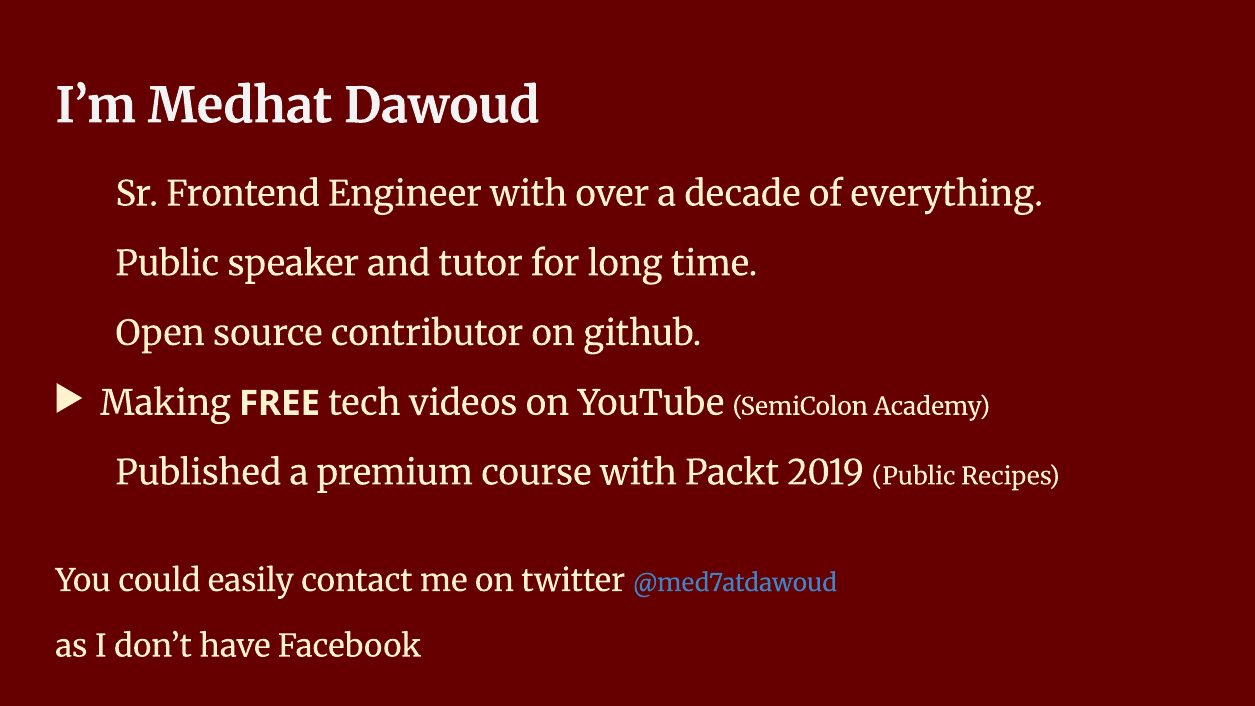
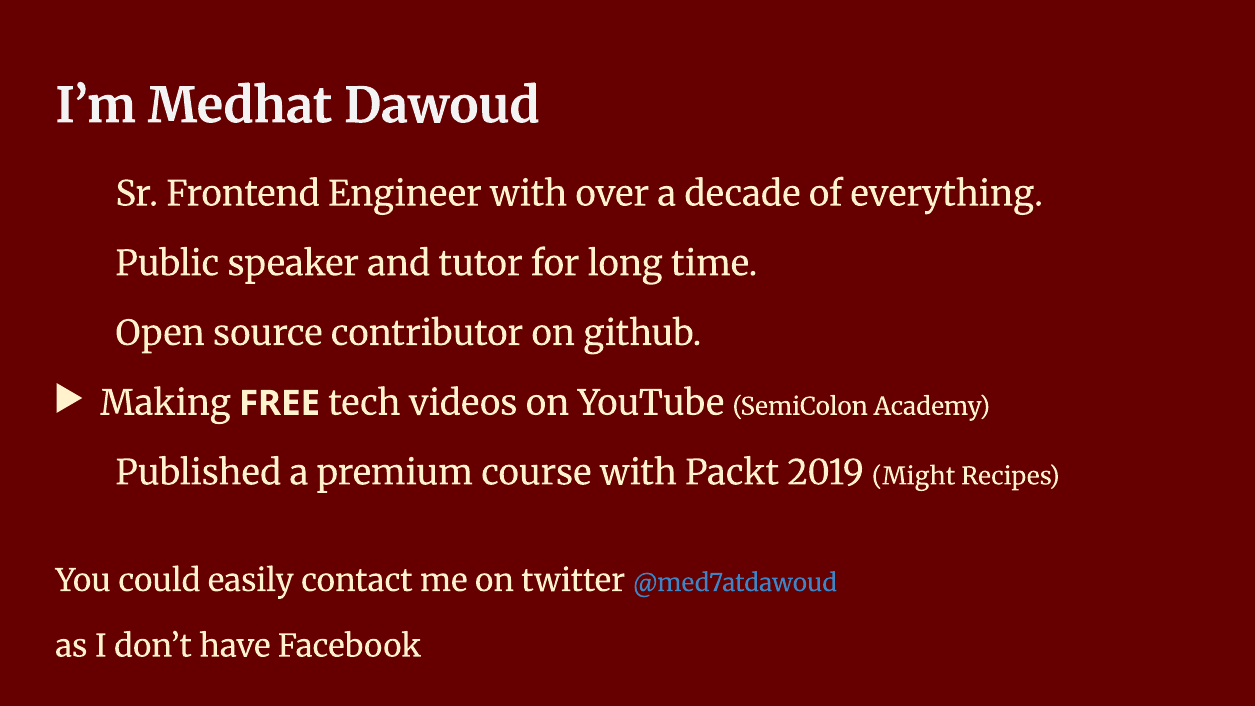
2019 Public: Public -> Might (914, 476)
